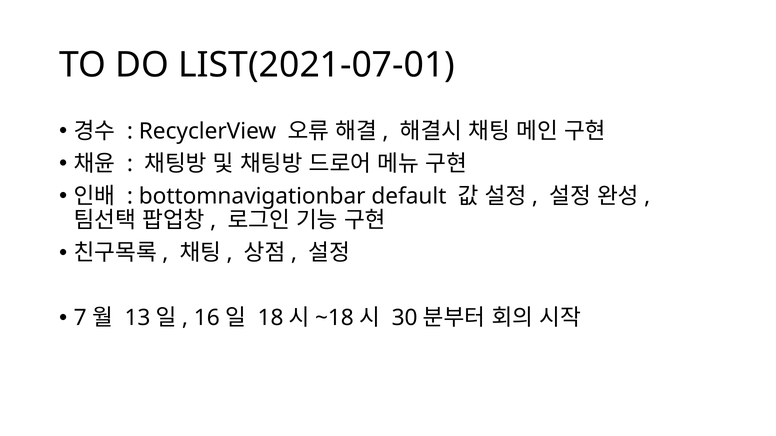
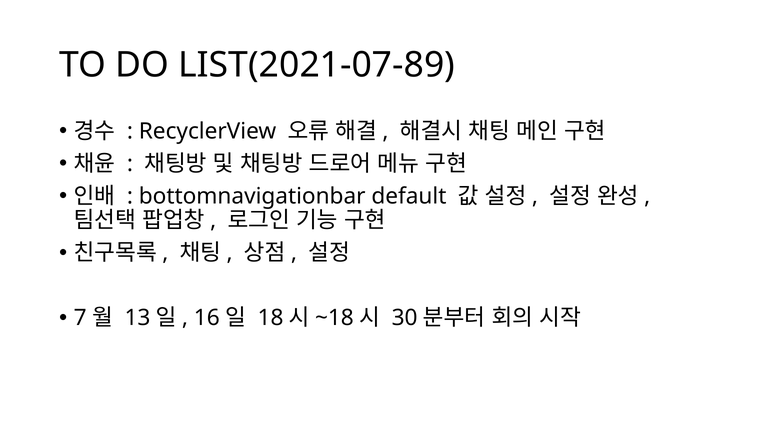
LIST(2021-07-01: LIST(2021-07-01 -> LIST(2021-07-89 (317, 65)
